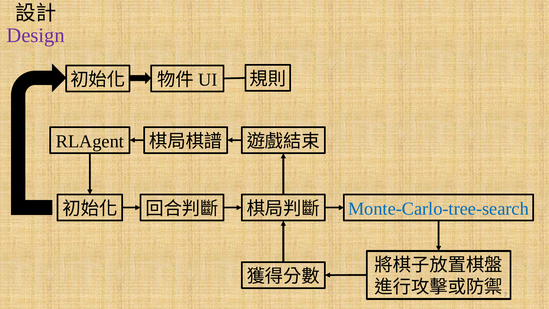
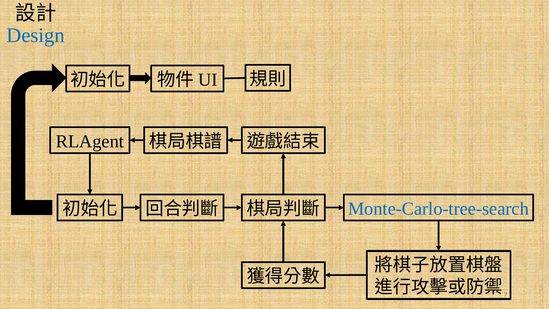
Design colour: purple -> blue (36, 35)
